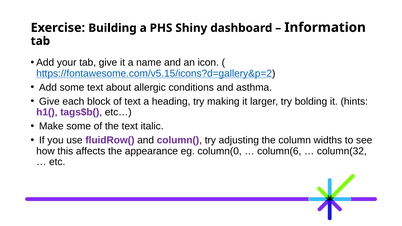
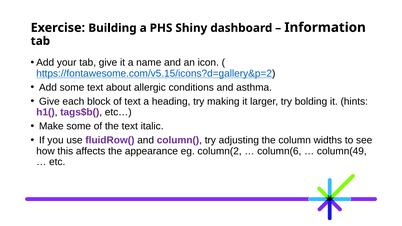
column(0: column(0 -> column(2 (220, 151)
column(32: column(32 -> column(49 (342, 151)
